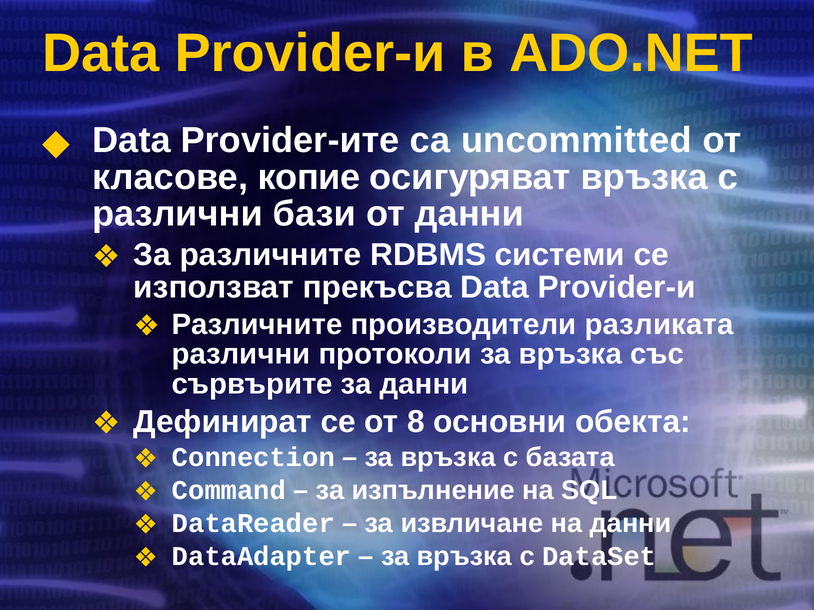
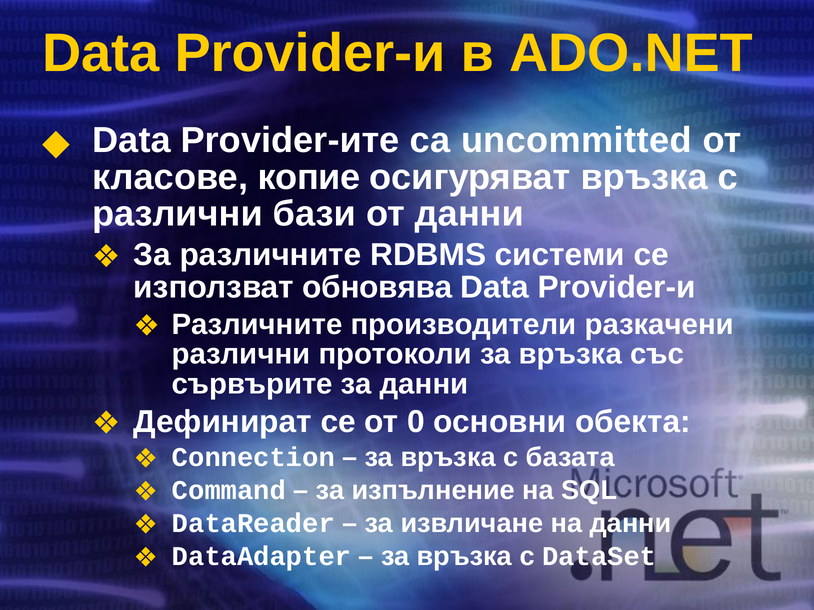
прекъсва: прекъсва -> обновява (377, 288)
разликата: разликата -> разкачени (659, 325)
8: 8 -> 0 (416, 422)
